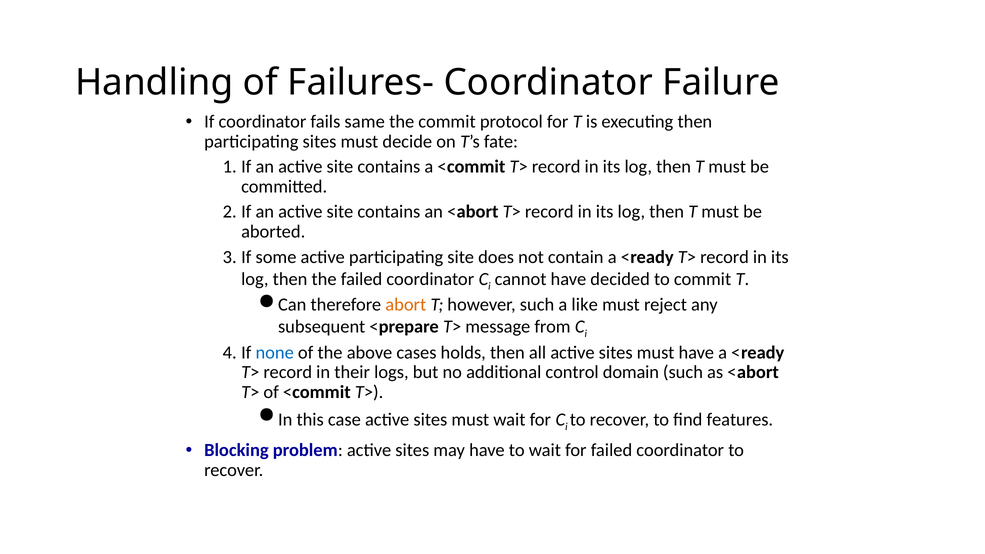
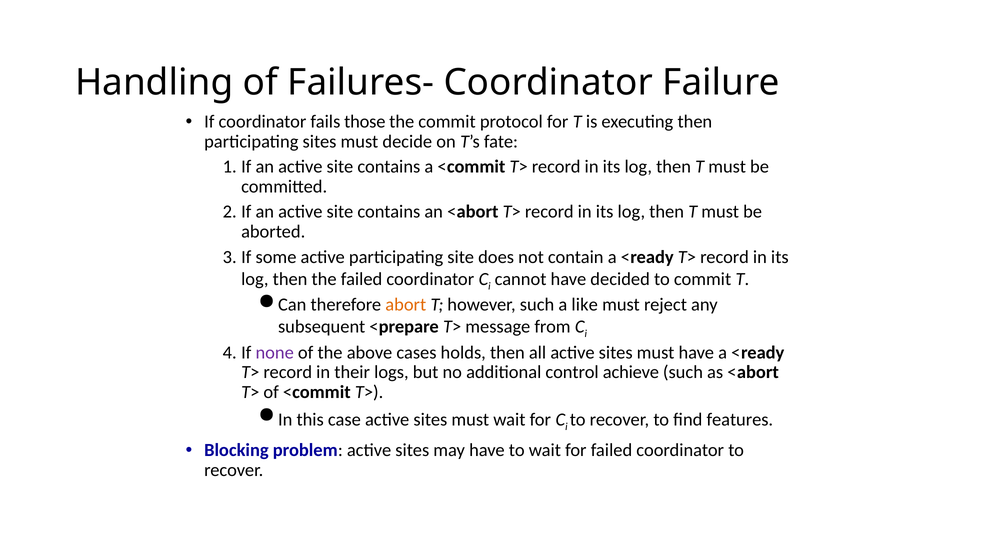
same: same -> those (365, 122)
none colour: blue -> purple (275, 352)
domain: domain -> achieve (631, 372)
